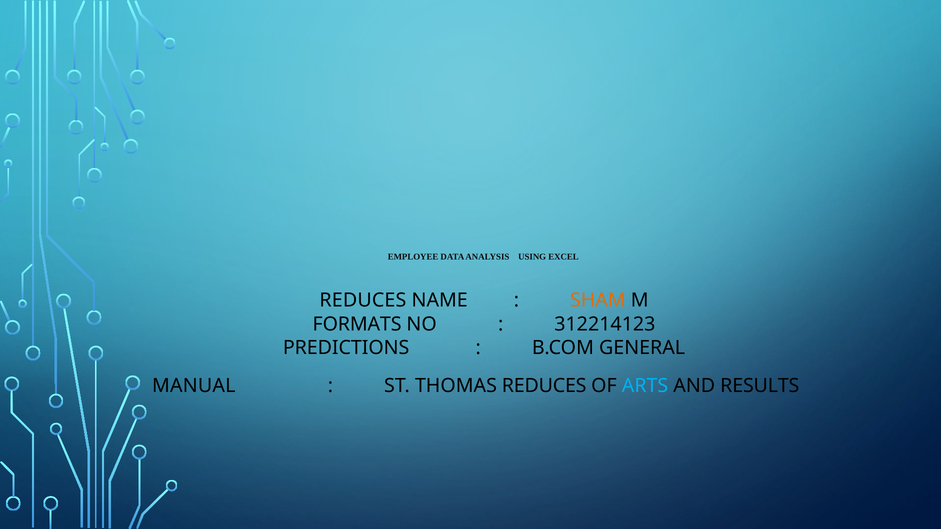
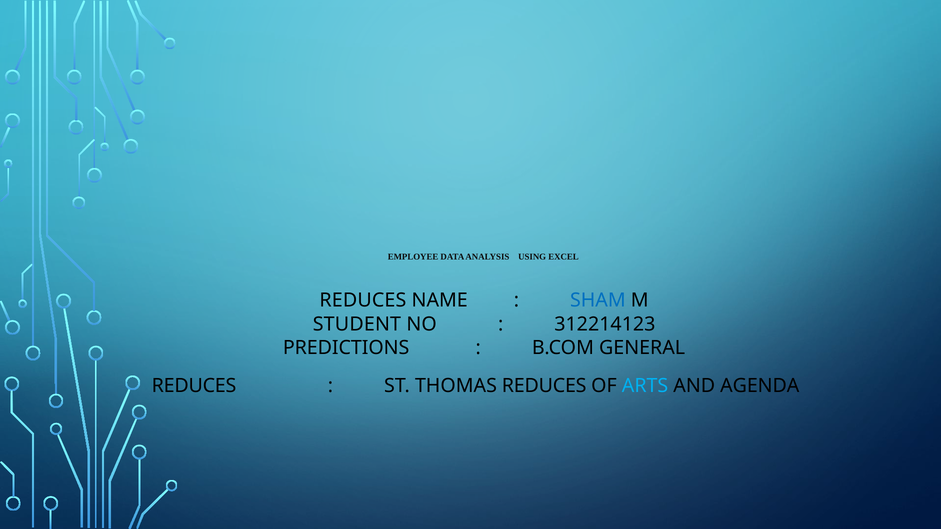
SHAM colour: orange -> blue (598, 301)
FORMATS: FORMATS -> STUDENT (357, 324)
MANUAL: MANUAL -> REDUCES (194, 386)
RESULTS: RESULTS -> AGENDA (760, 386)
